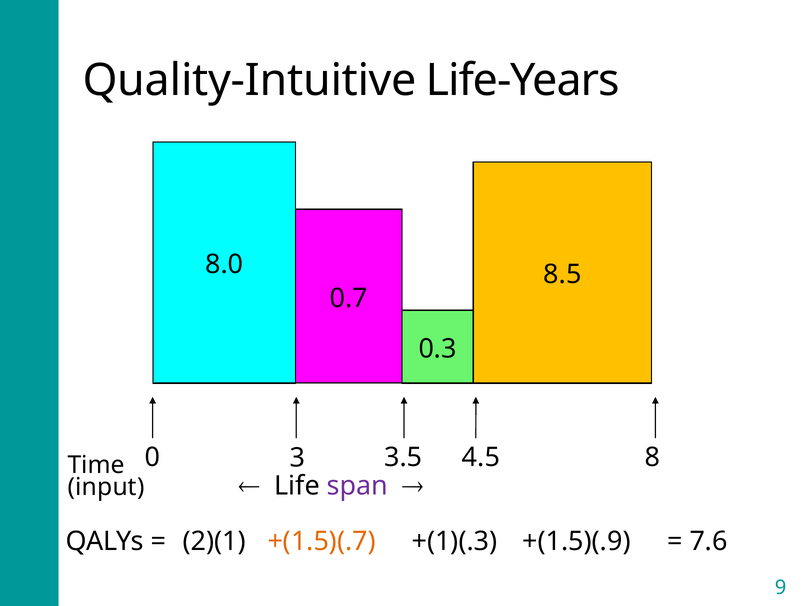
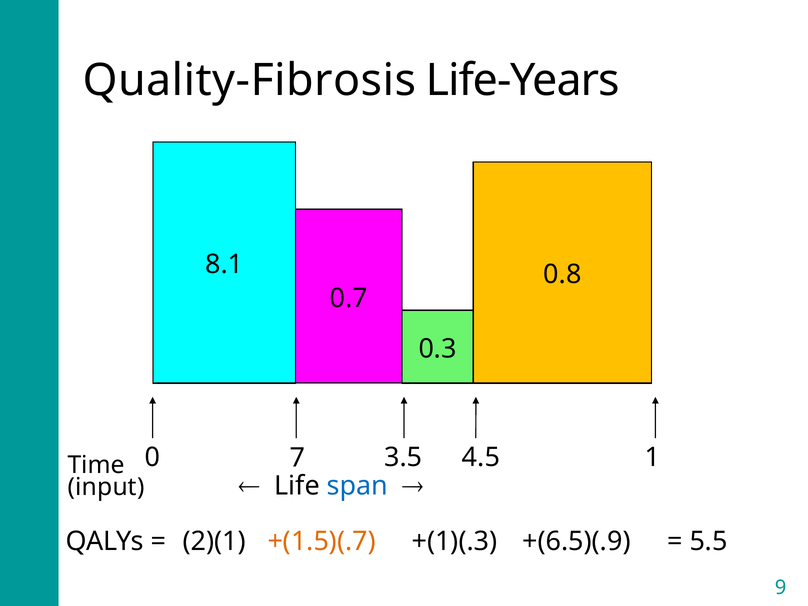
Quality-Intuitive: Quality-Intuitive -> Quality-Fibrosis (249, 81)
8.0: 8.0 -> 8.1 (224, 264)
8.5: 8.5 -> 0.8 (562, 275)
3: 3 -> 7 (298, 458)
8: 8 -> 1 (652, 458)
span colour: purple -> blue (357, 486)
+(1.5)(.9: +(1.5)(.9 -> +(6.5)(.9 (577, 541)
7.6: 7.6 -> 5.5 (709, 541)
